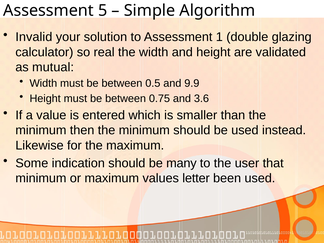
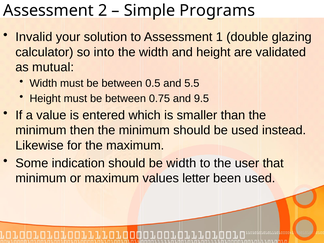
5: 5 -> 2 (103, 11)
Algorithm: Algorithm -> Programs (217, 11)
real: real -> into (104, 52)
9.9: 9.9 -> 5.5 (192, 83)
3.6: 3.6 -> 9.5 (201, 99)
be many: many -> width (181, 163)
